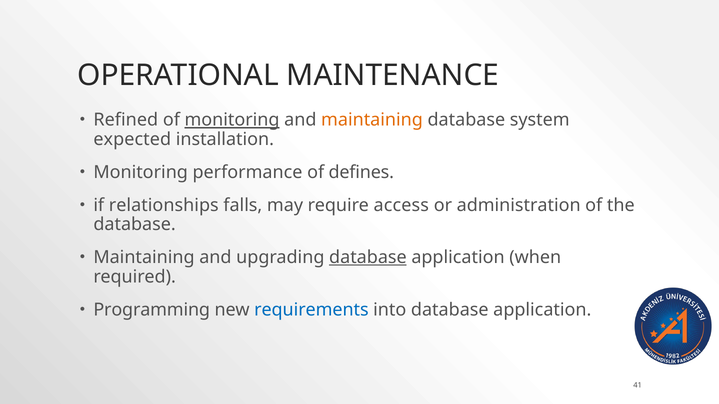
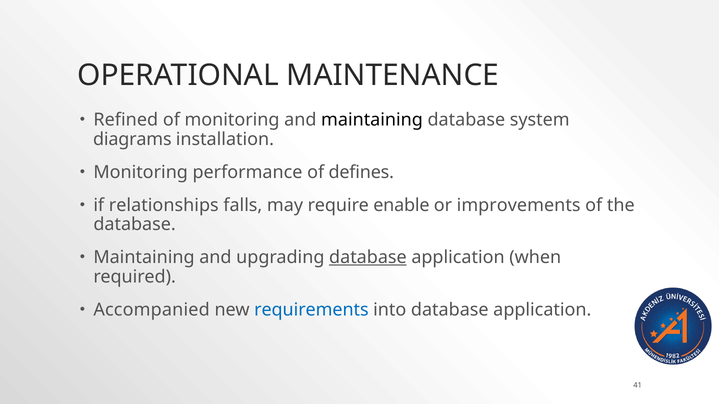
monitoring underline: present -> none (232, 120)
maintaining colour: orange -> black (372, 120)
expected: expected -> diagrams (132, 140)
access: access -> enable (401, 205)
administration: administration -> improvements (519, 205)
Programming: Programming -> Accompanied (152, 310)
